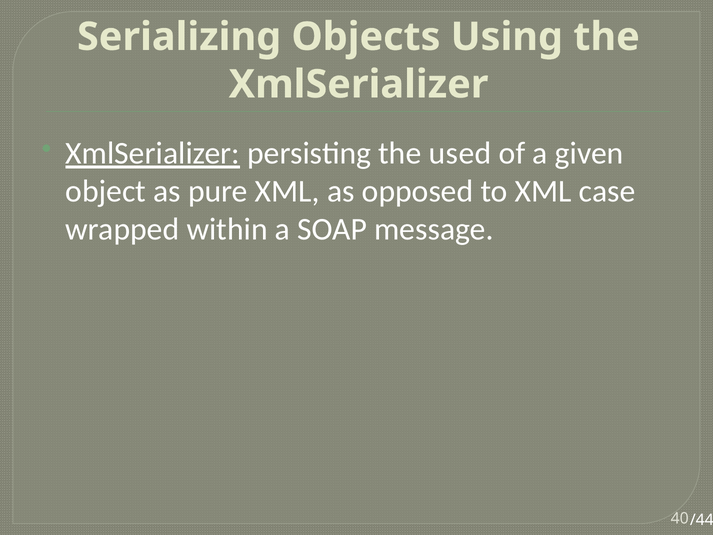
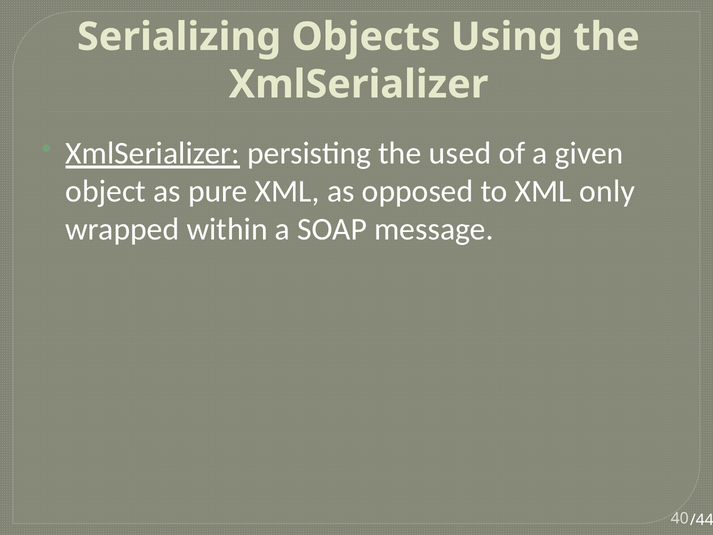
case: case -> only (607, 191)
